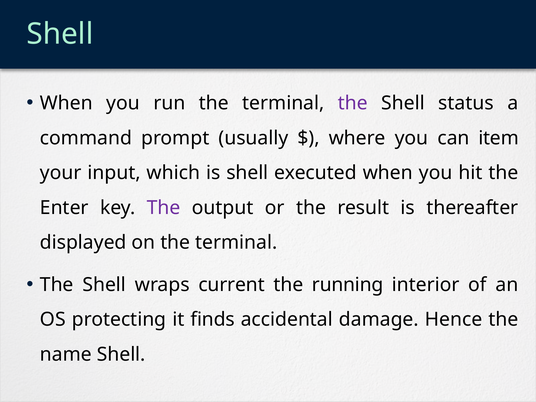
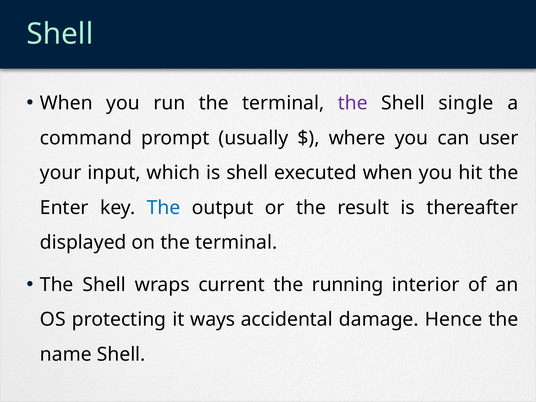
status: status -> single (466, 103)
item: item -> user (499, 138)
The colour: purple -> blue (164, 208)
finds: finds -> ways (213, 320)
